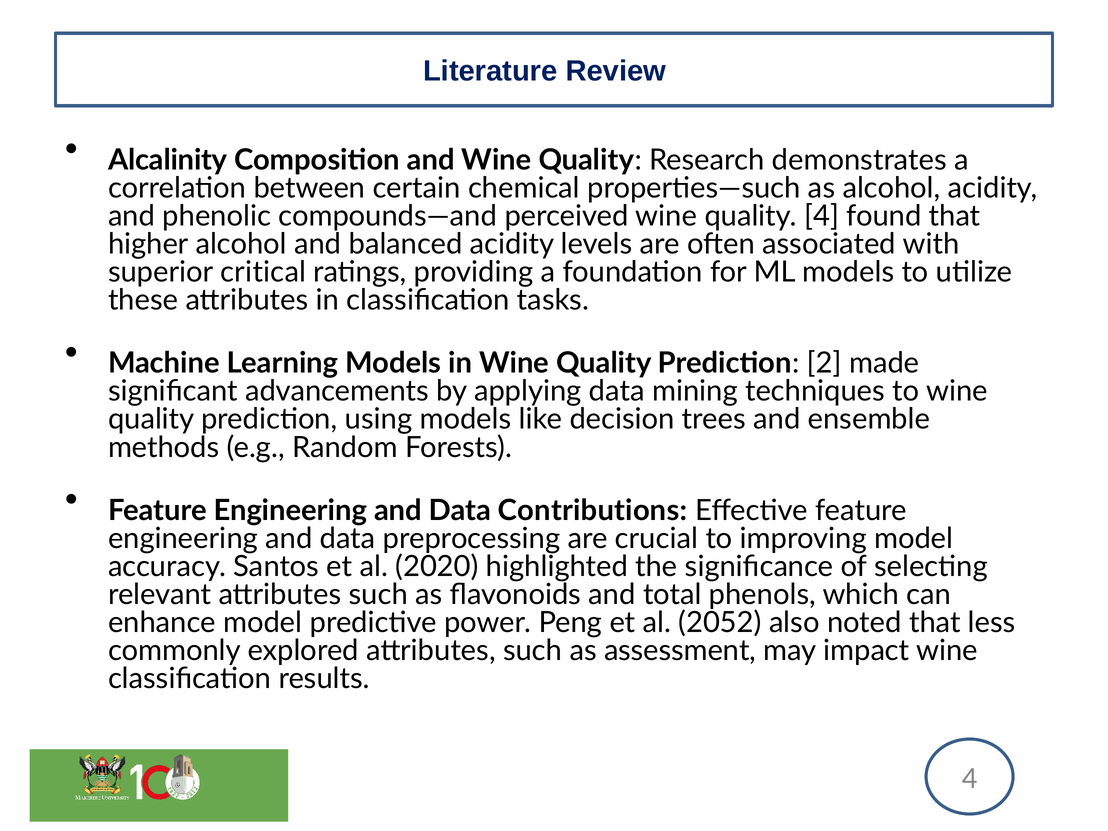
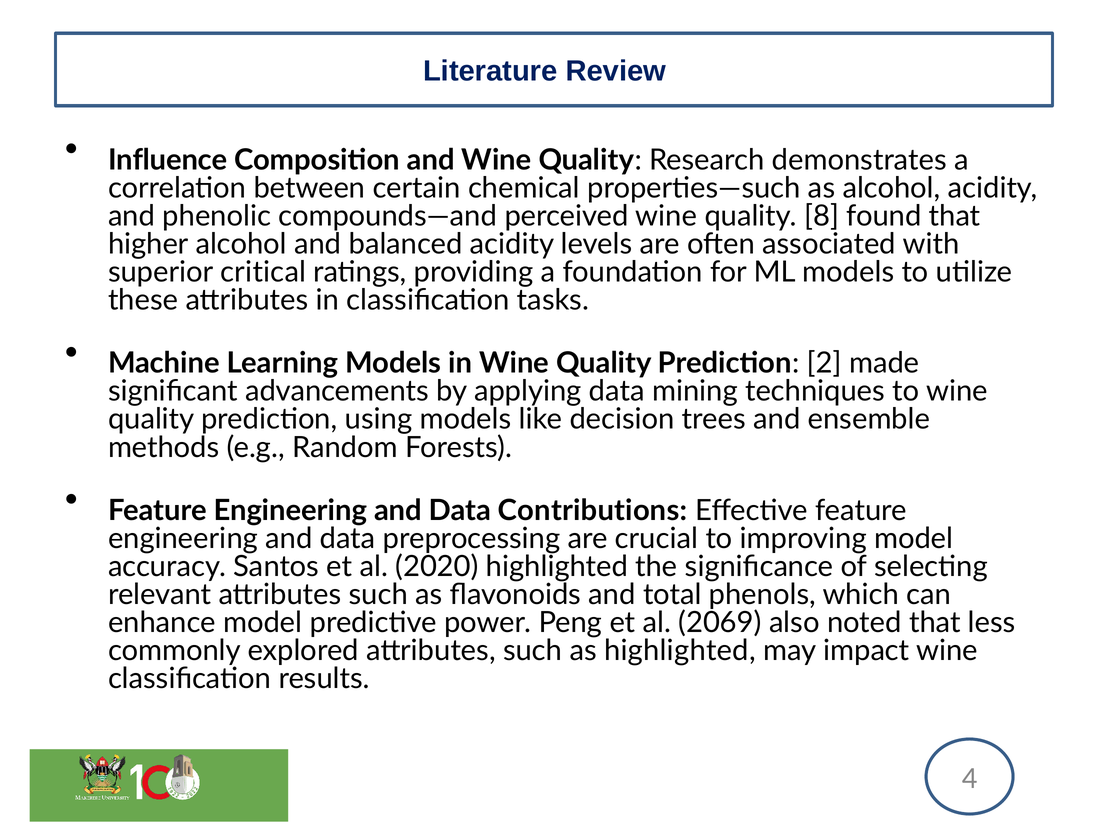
Alcalinity: Alcalinity -> Influence (168, 160)
quality 4: 4 -> 8 (822, 216)
2052: 2052 -> 2069 (720, 623)
as assessment: assessment -> highlighted (680, 651)
